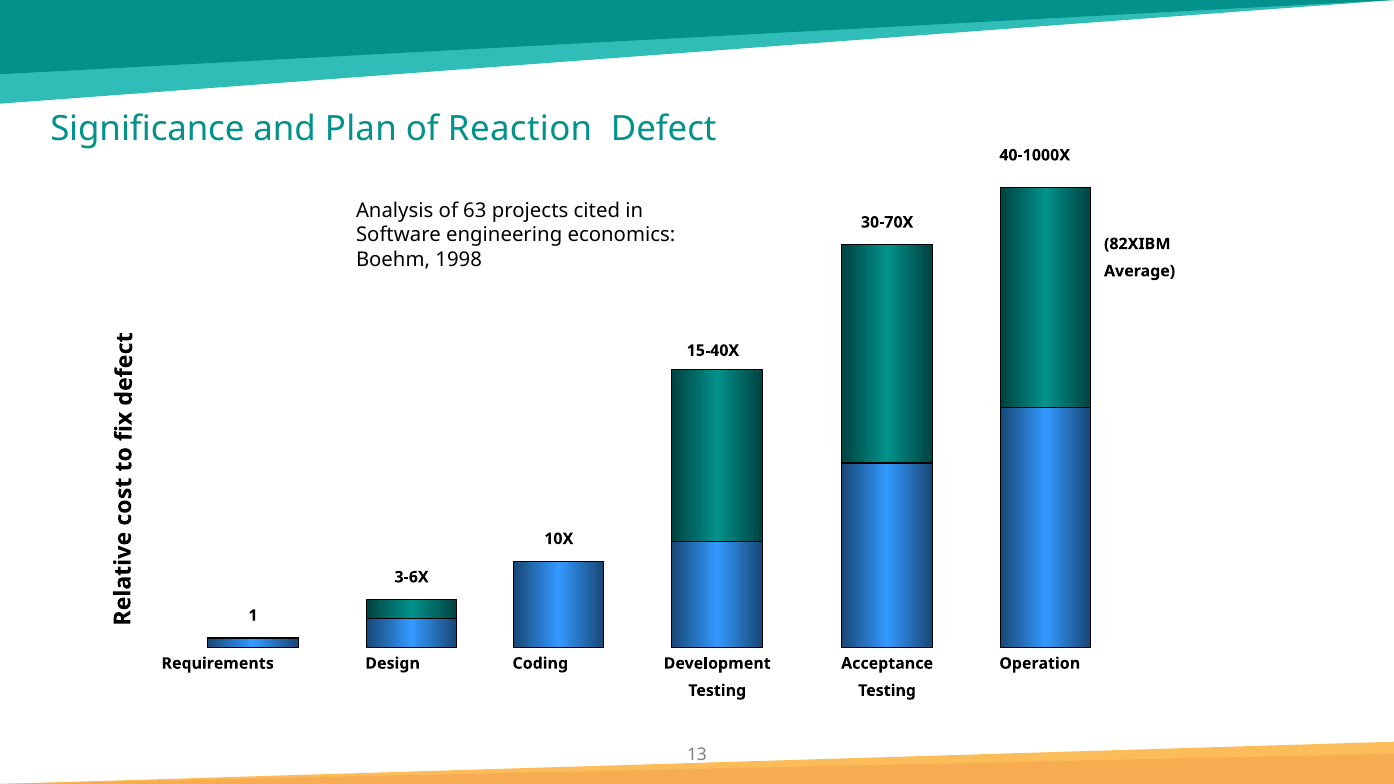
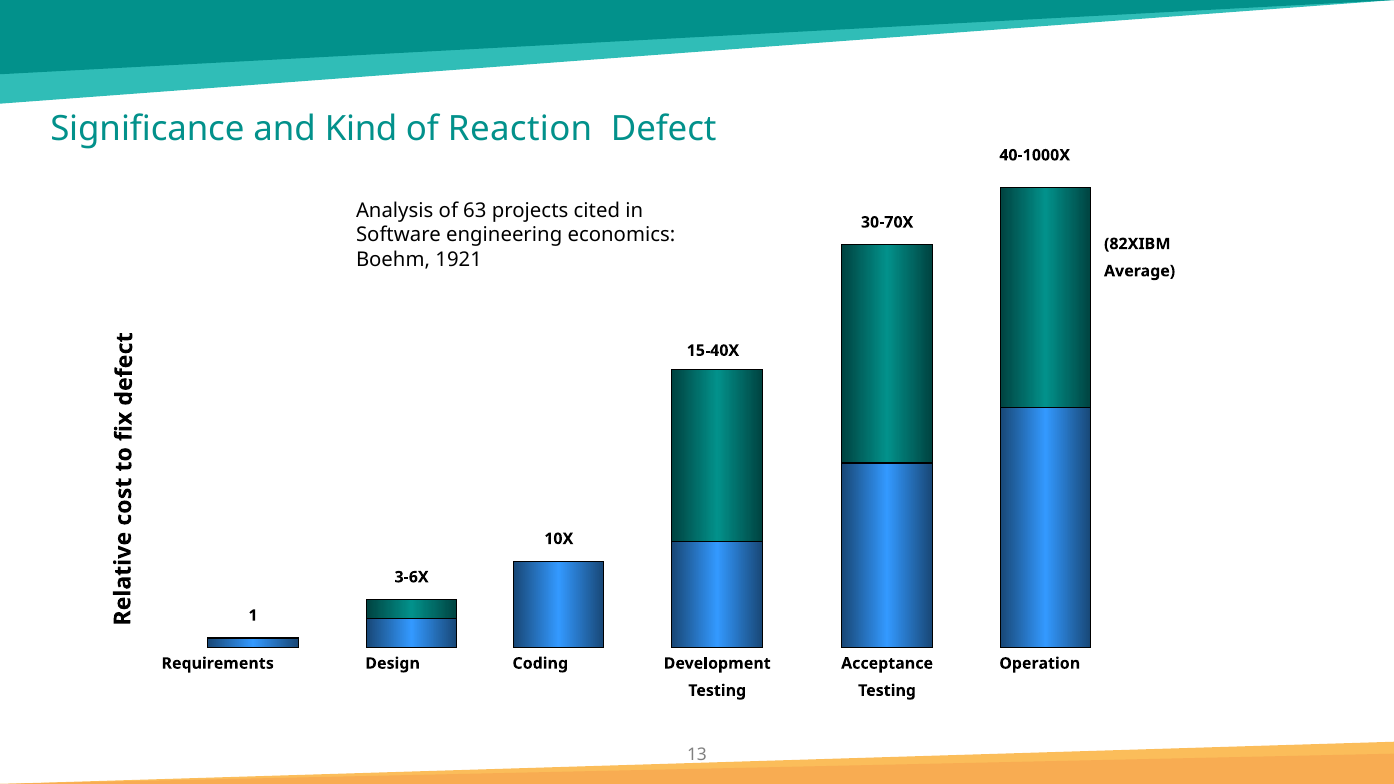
Plan: Plan -> Kind (361, 129)
1998: 1998 -> 1921 (459, 259)
